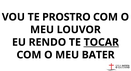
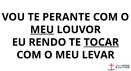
PROSTRO: PROSTRO -> PERANTE (66, 17)
MEU underline: none -> present (42, 30)
BATER: BATER -> LEVAR (98, 55)
